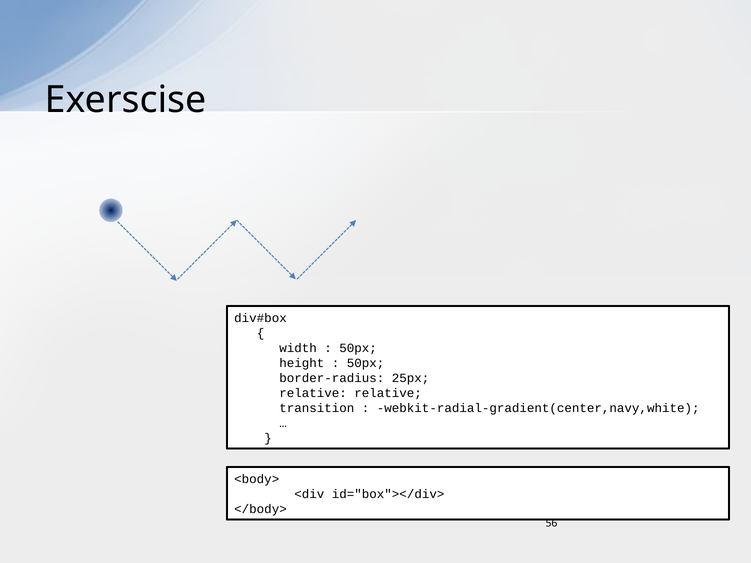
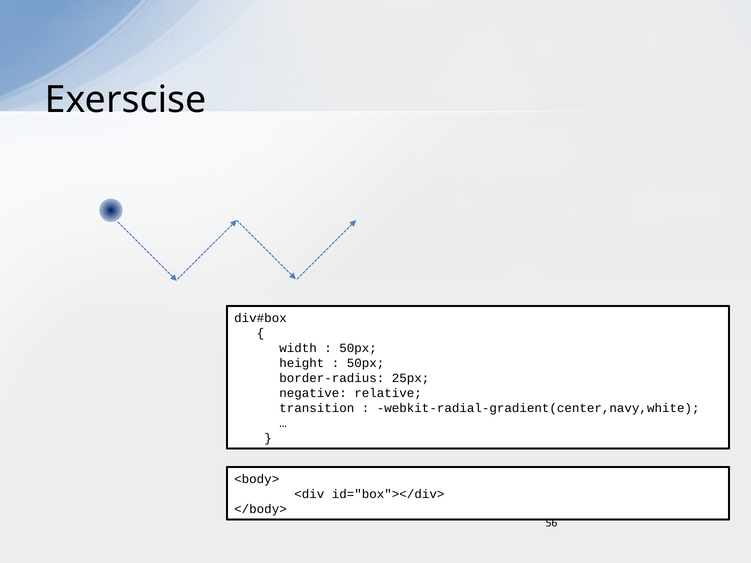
relative: relative -> negative (313, 393)
